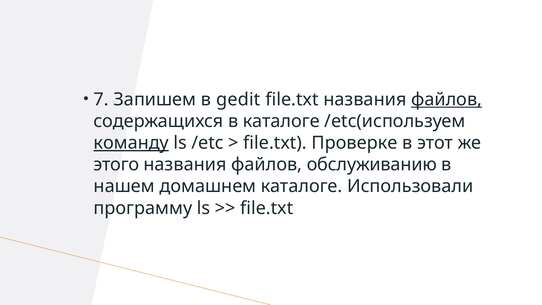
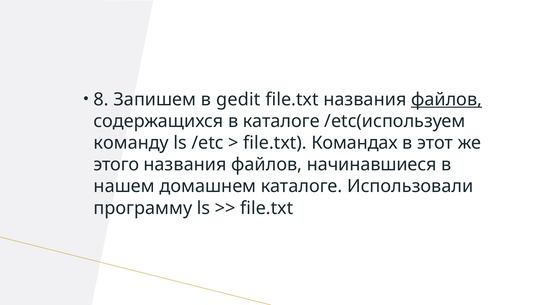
7: 7 -> 8 (101, 99)
команду underline: present -> none (131, 143)
Проверке: Проверке -> Командах (355, 143)
обслуживанию: обслуживанию -> начинавшиеся (372, 165)
